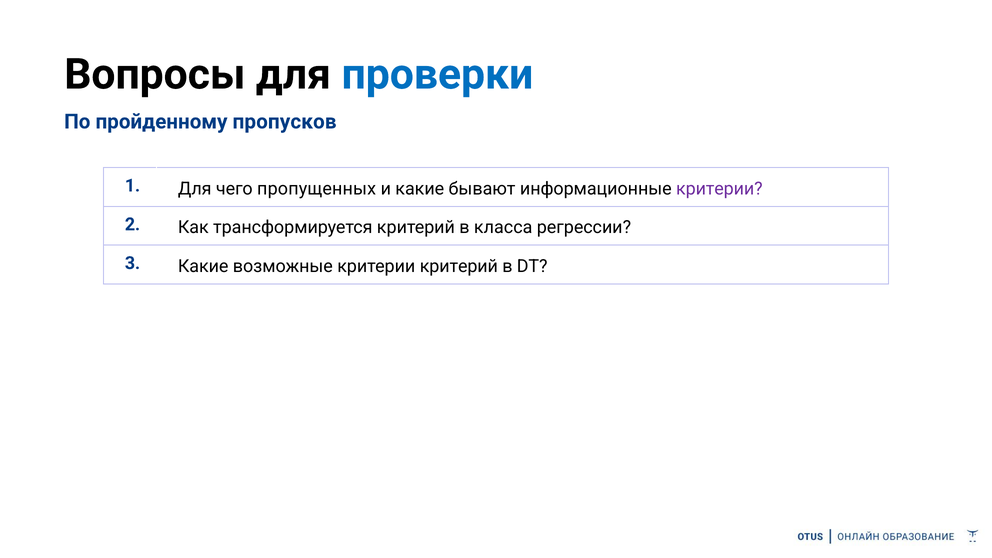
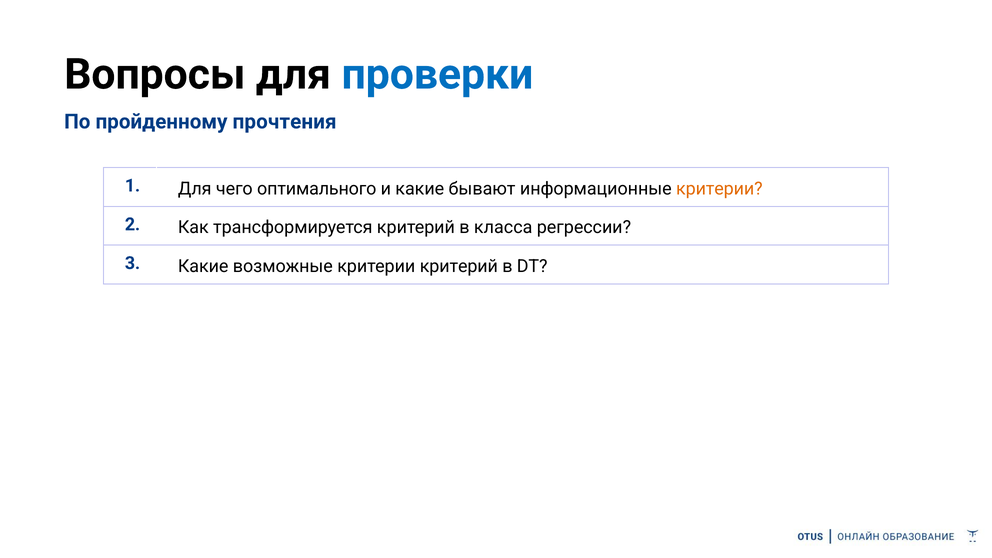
пропусков: пропусков -> прочтения (285, 122)
пропущенных: пропущенных -> оптимального (317, 189)
критерии colour: purple -> orange (719, 189)
